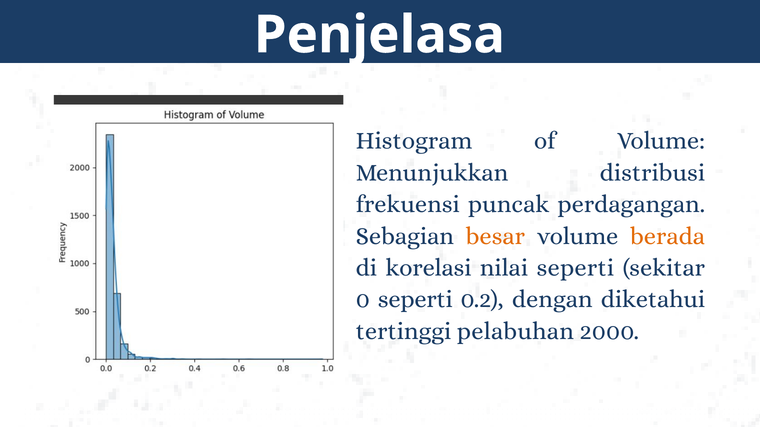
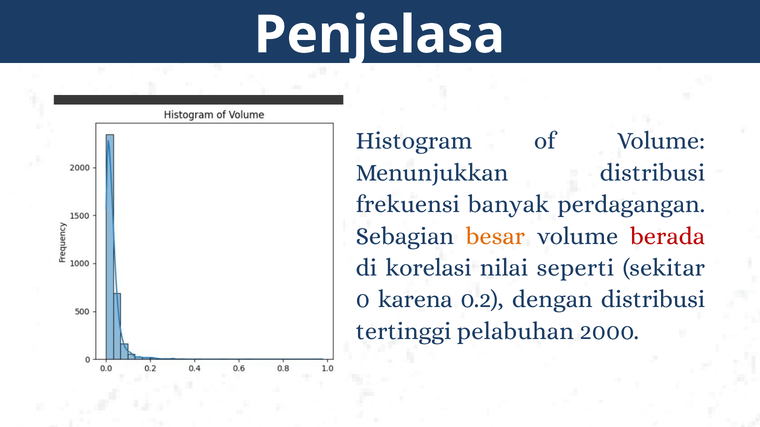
puncak: puncak -> banyak (509, 205)
berada colour: orange -> red (668, 236)
0 seperti: seperti -> karena (415, 300)
dengan diketahui: diketahui -> distribusi (653, 300)
